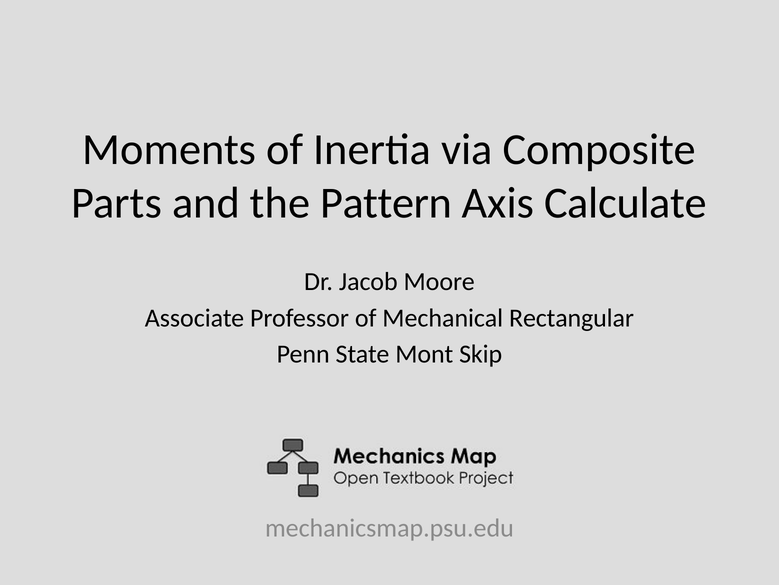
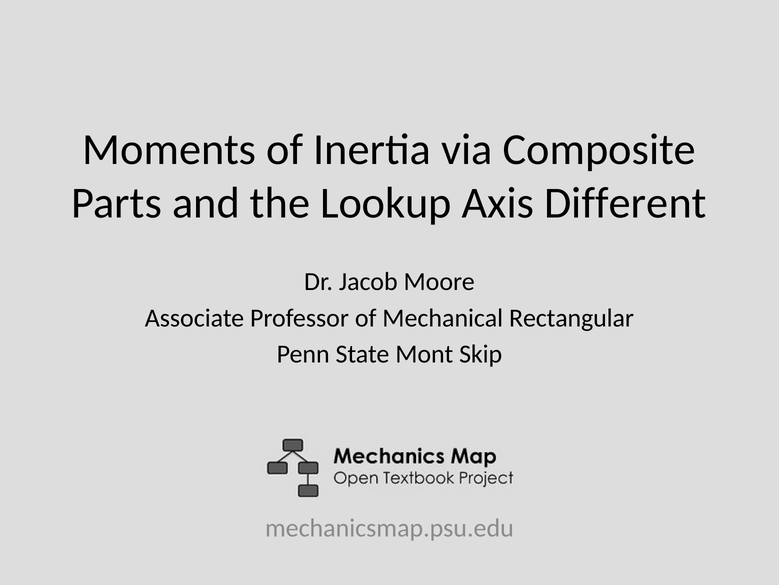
Pattern: Pattern -> Lookup (386, 203)
Calculate: Calculate -> Different (625, 203)
